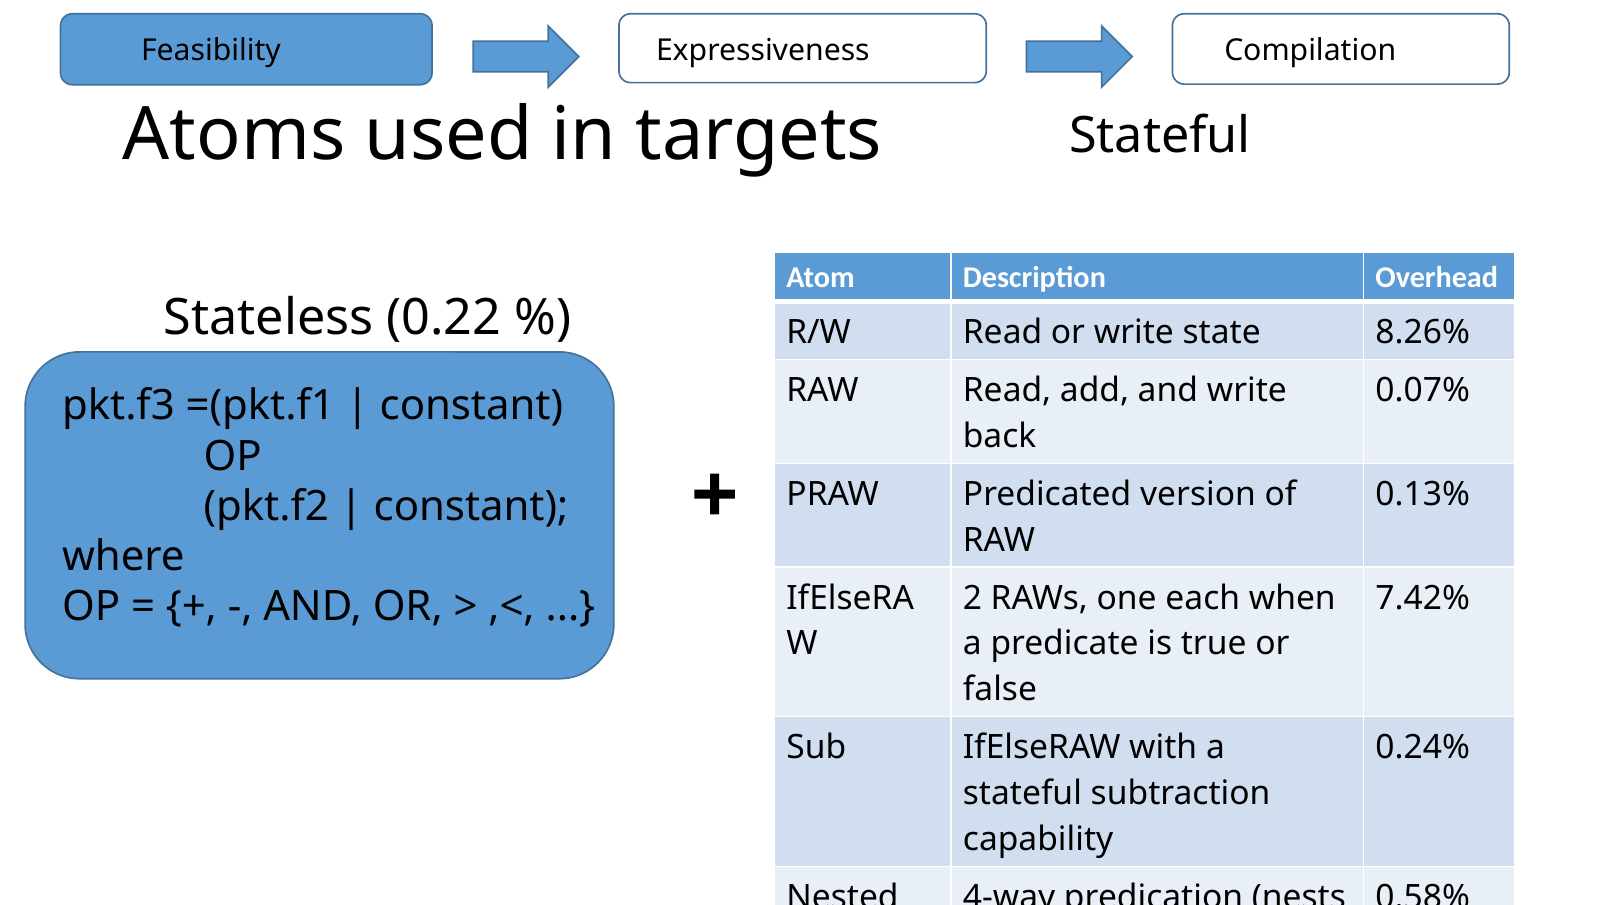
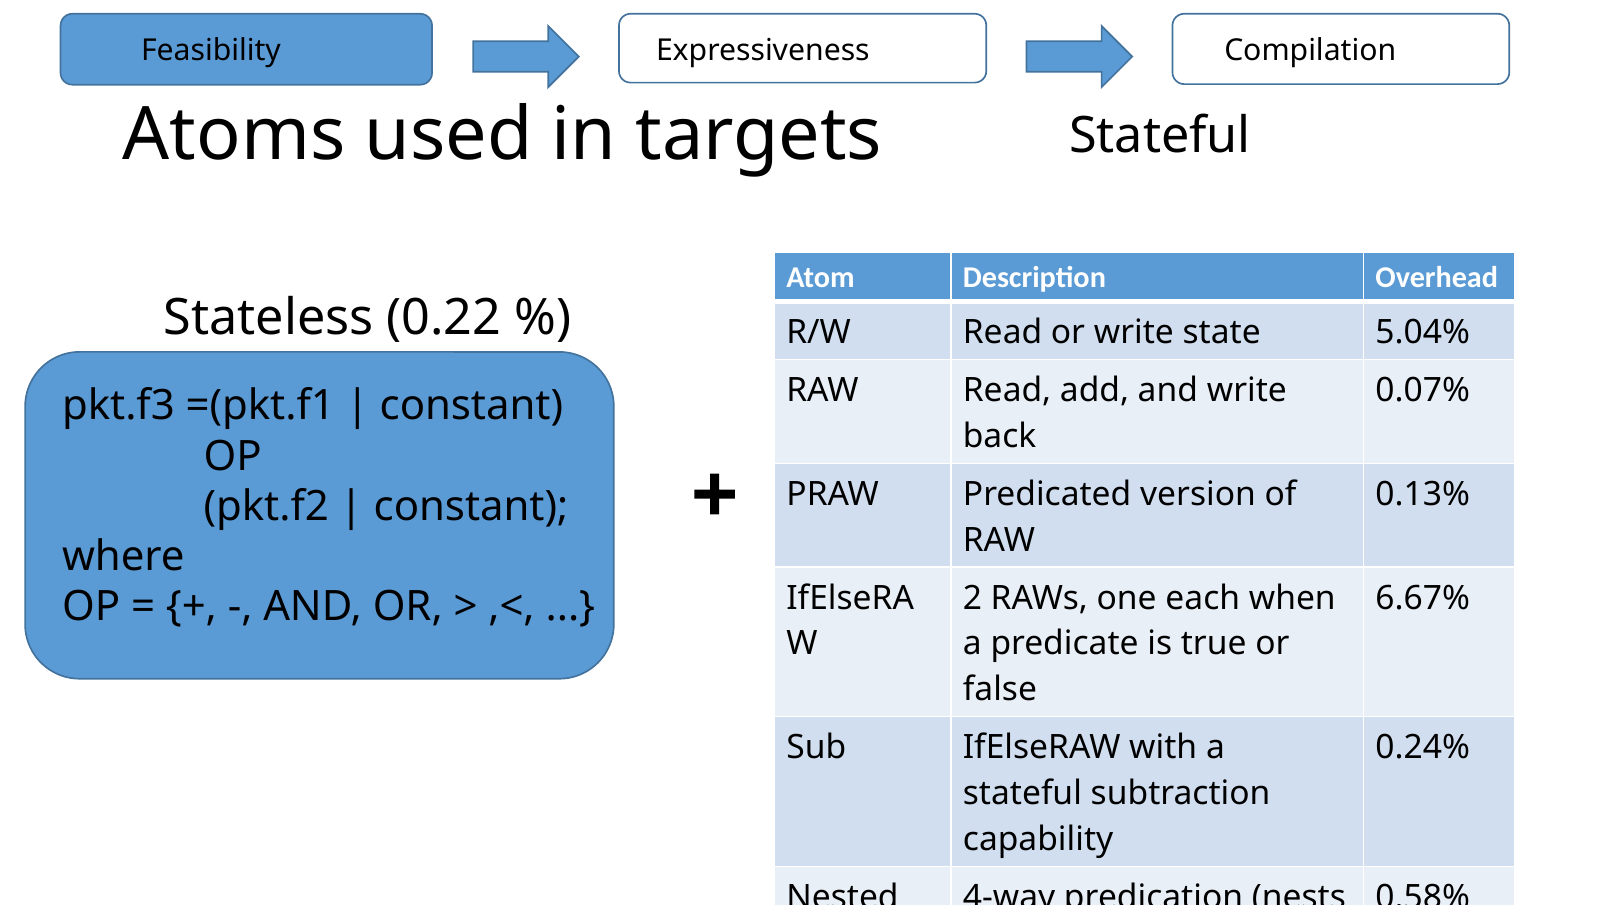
8.26%: 8.26% -> 5.04% (1423, 333)
7.42%: 7.42% -> 6.67% (1423, 598)
